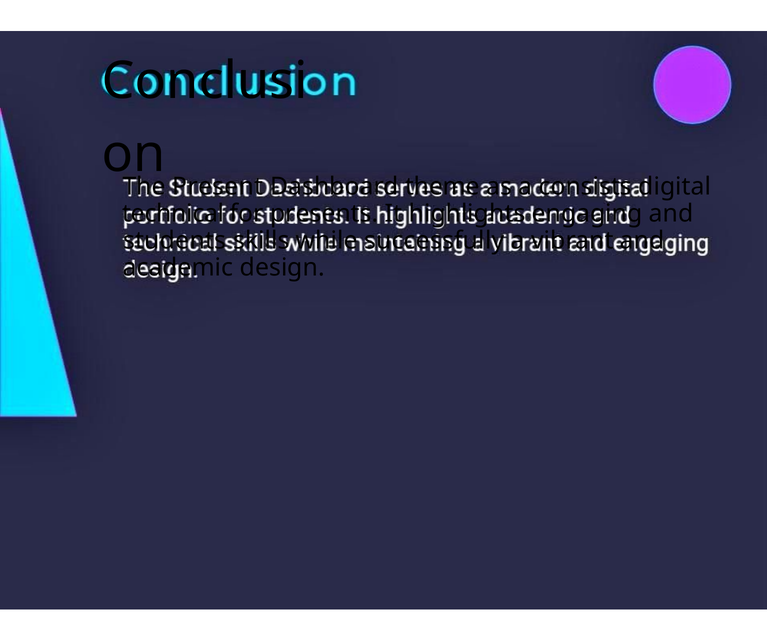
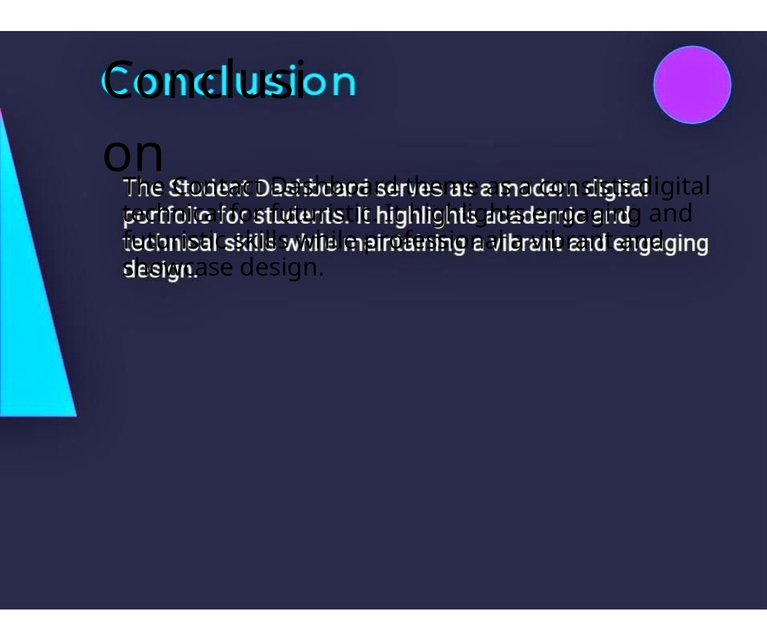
Present: Present -> Contact (218, 187)
for presents: presents -> futuristic (324, 214)
students: students -> futuristic (175, 241)
successfully: successfully -> professional (434, 241)
academic: academic -> showcase (178, 267)
